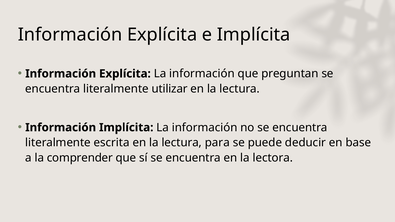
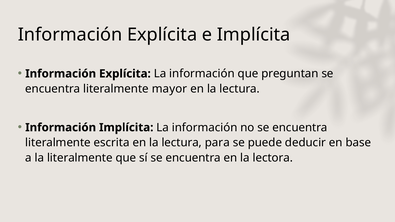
utilizar: utilizar -> mayor (170, 89)
la comprender: comprender -> literalmente (80, 158)
